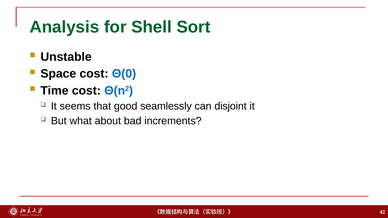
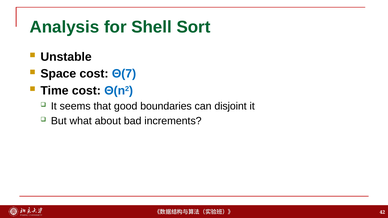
Θ(0: Θ(0 -> Θ(7 (124, 74)
seamlessly: seamlessly -> boundaries (166, 106)
